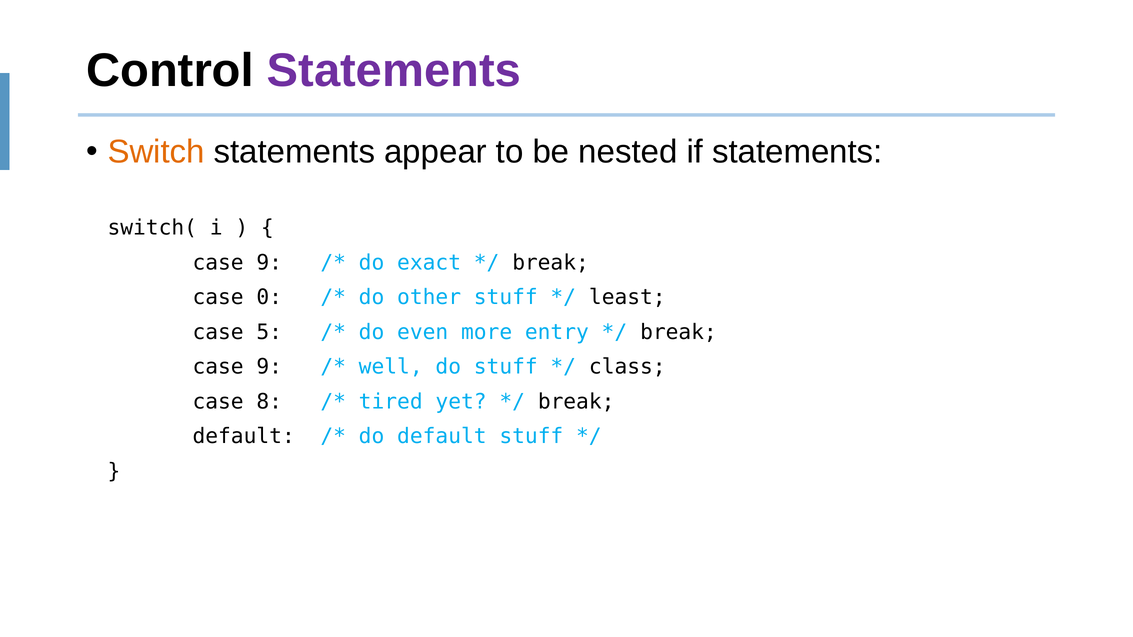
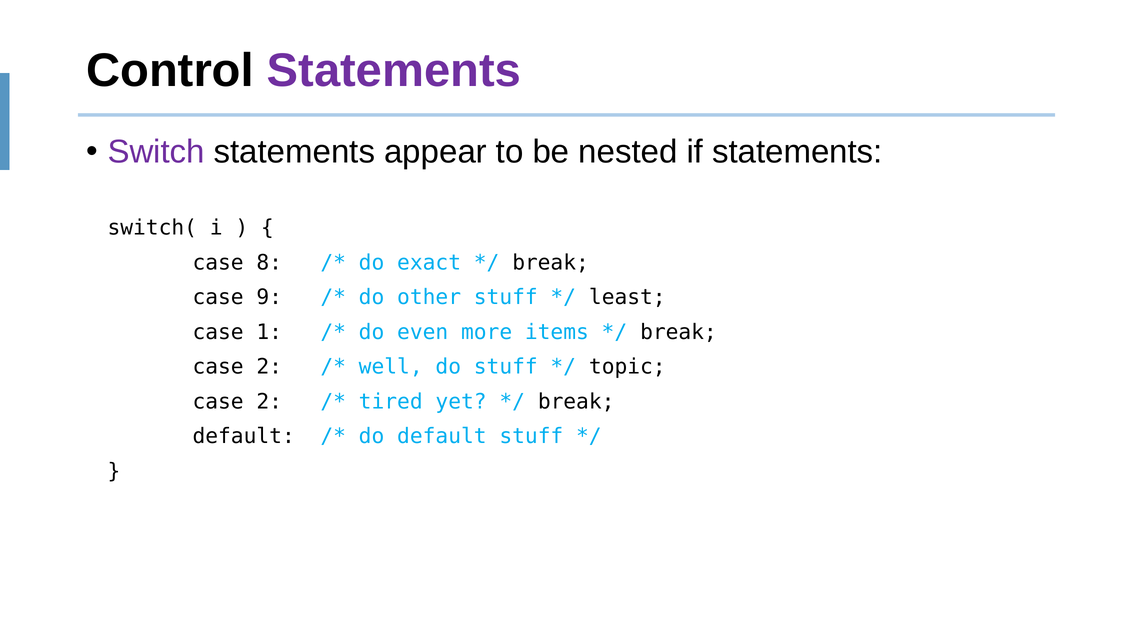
Switch colour: orange -> purple (156, 152)
9: 9 -> 8 (269, 263)
0: 0 -> 9 (269, 297)
5: 5 -> 1 (269, 332)
entry: entry -> items (557, 332)
9: 9 -> 2 (269, 367)
class: class -> topic (627, 367)
8: 8 -> 2 (269, 402)
